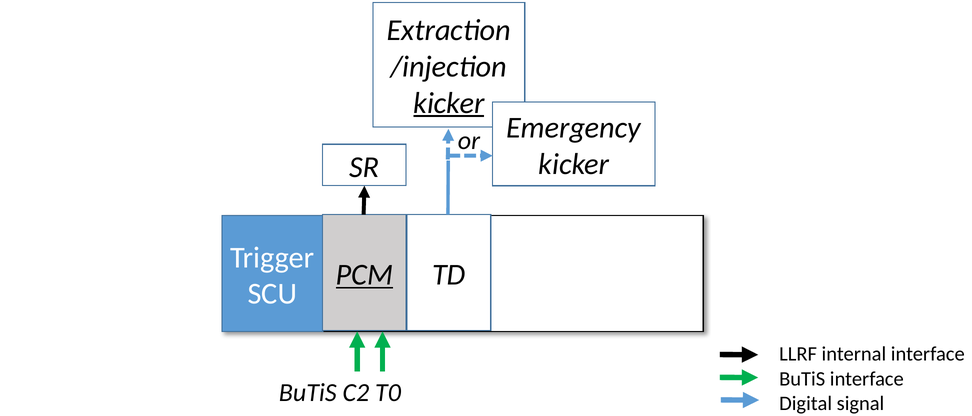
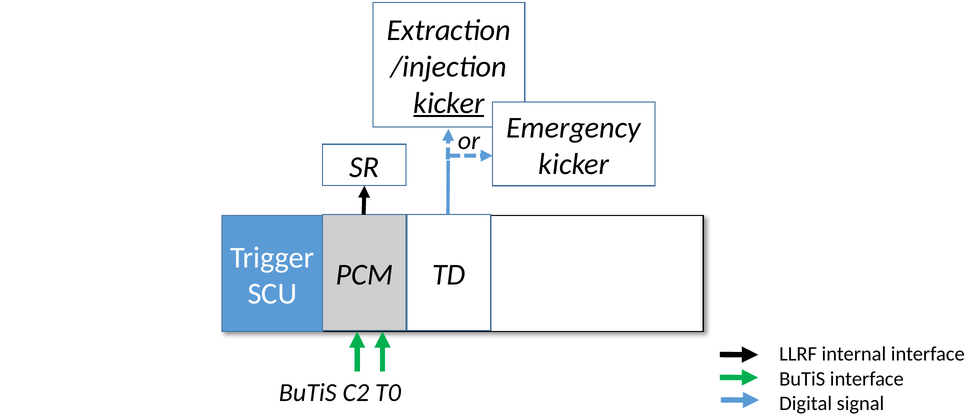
PCM underline: present -> none (364, 275)
